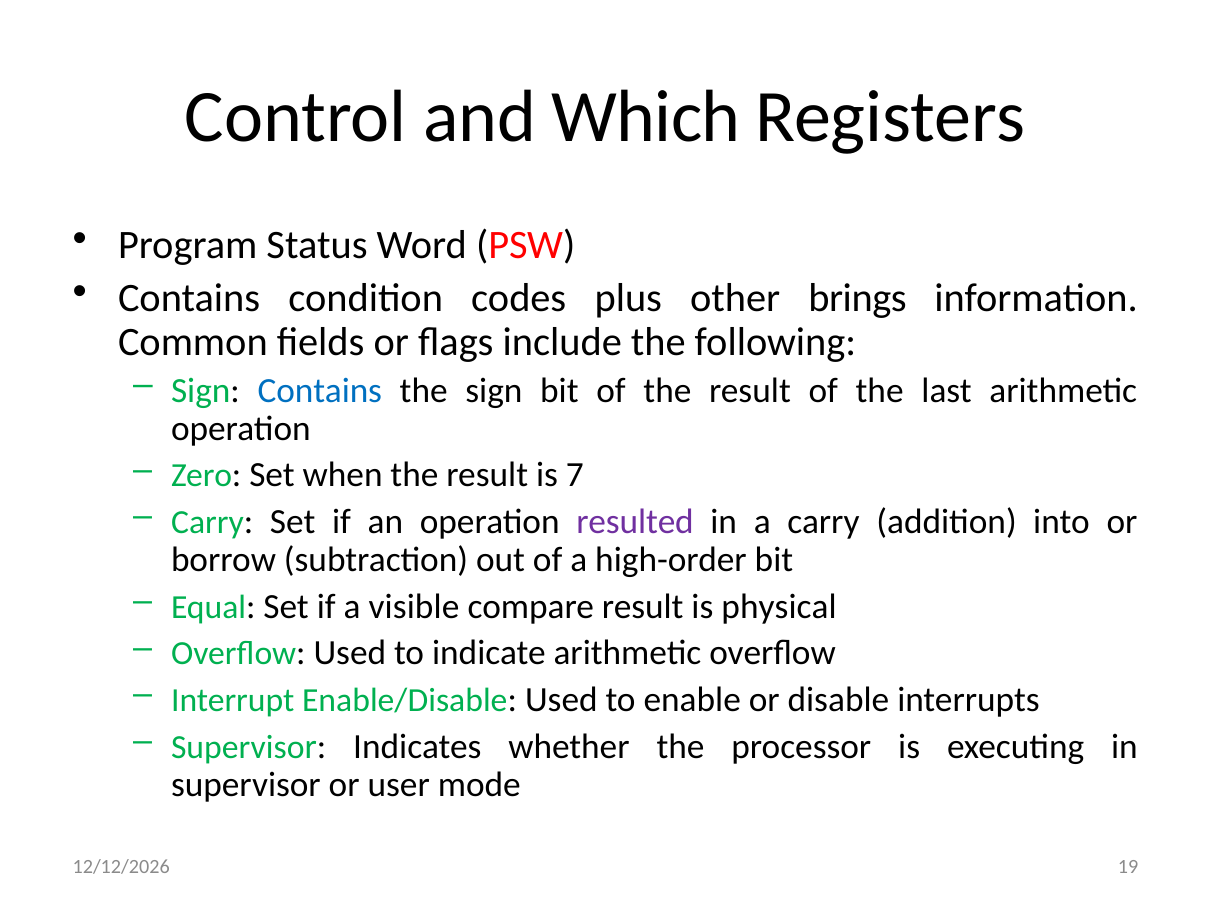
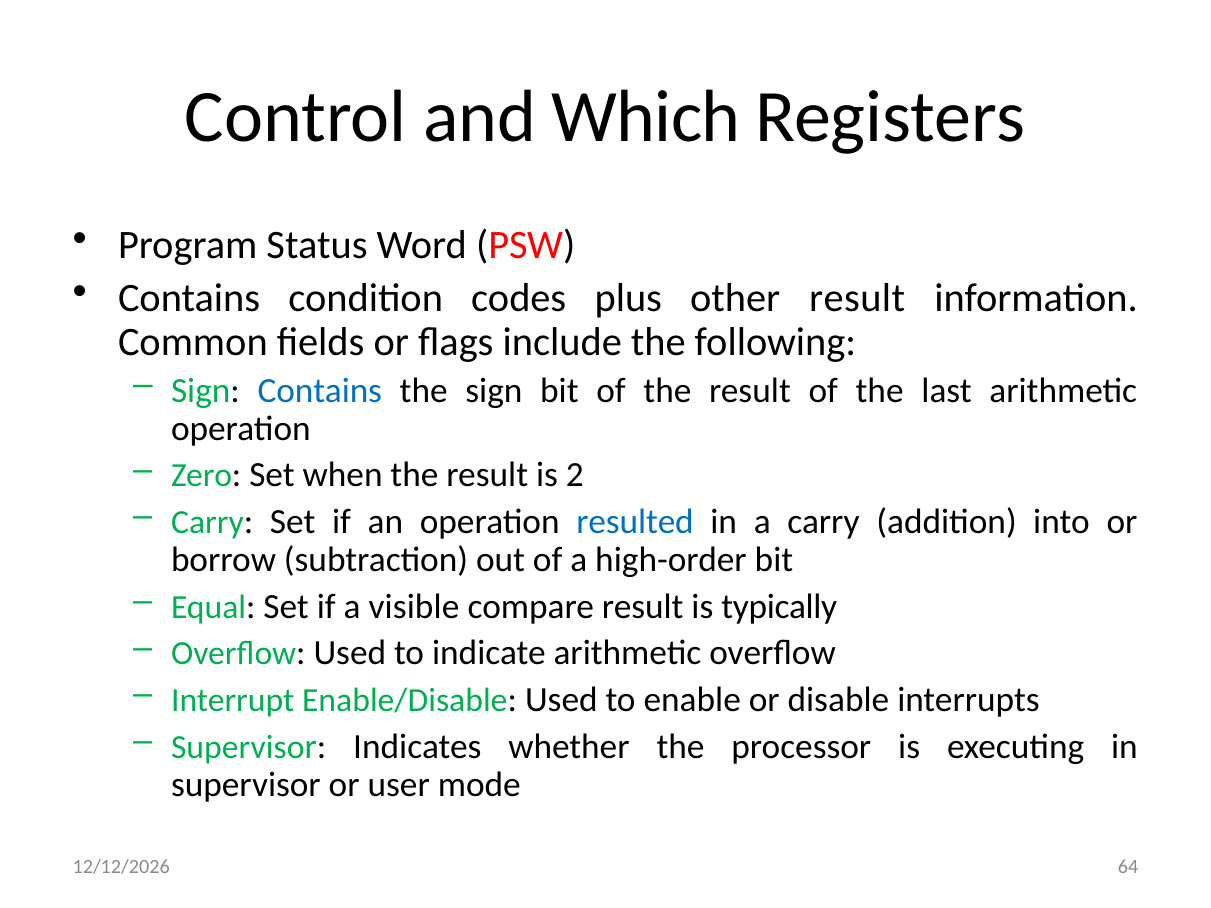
other brings: brings -> result (857, 298)
7: 7 -> 2 (575, 475)
resulted colour: purple -> blue (635, 522)
physical: physical -> typically (779, 607)
19: 19 -> 64 (1128, 867)
